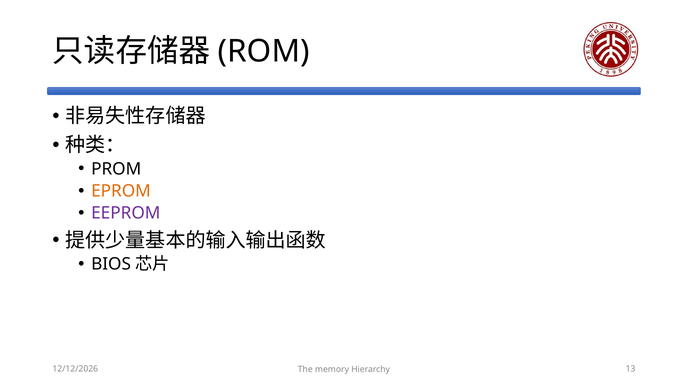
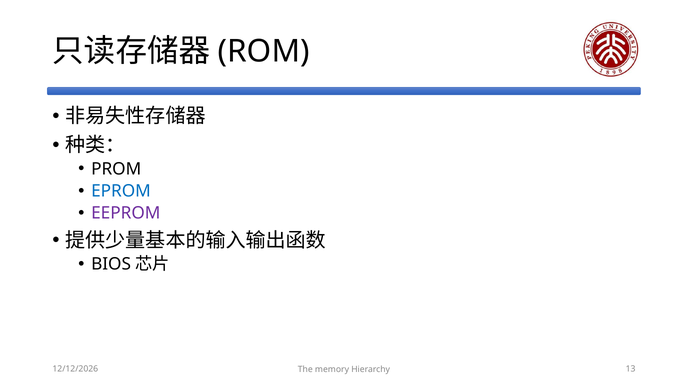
EPROM colour: orange -> blue (121, 191)
